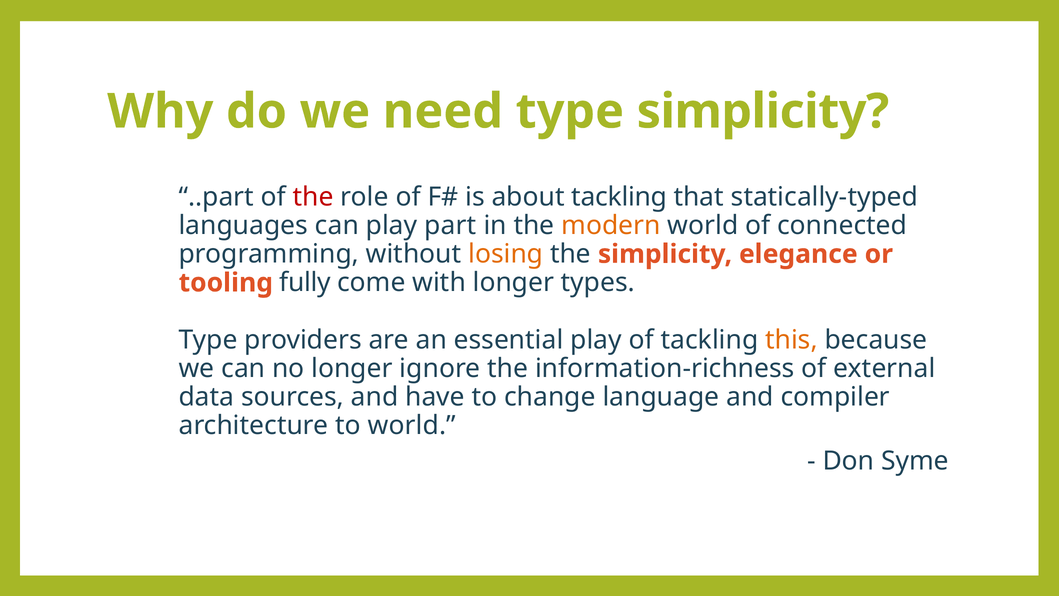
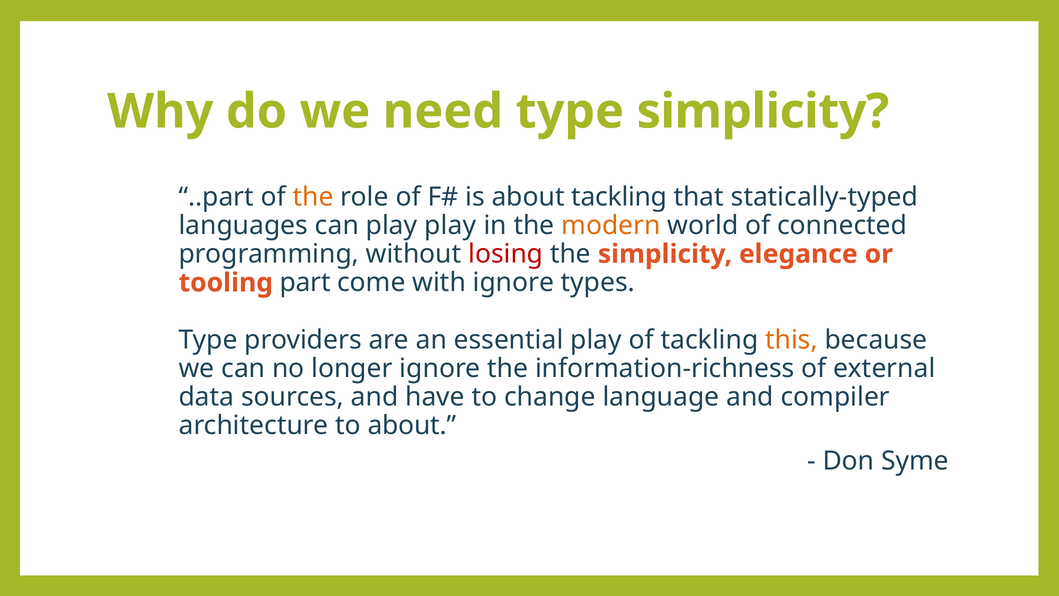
the colour: red -> orange (313, 197)
play part: part -> play (450, 225)
losing colour: orange -> red (506, 254)
fully: fully -> part (305, 283)
with longer: longer -> ignore (513, 283)
to world: world -> about (412, 426)
